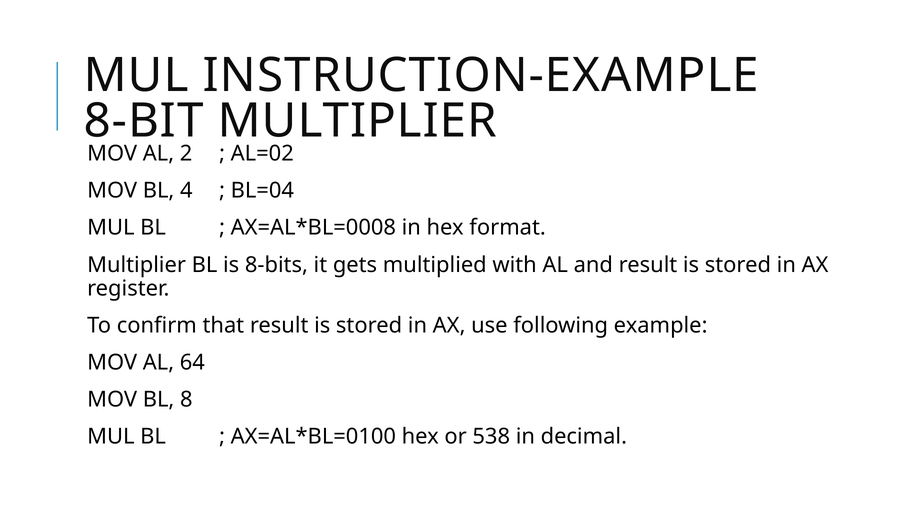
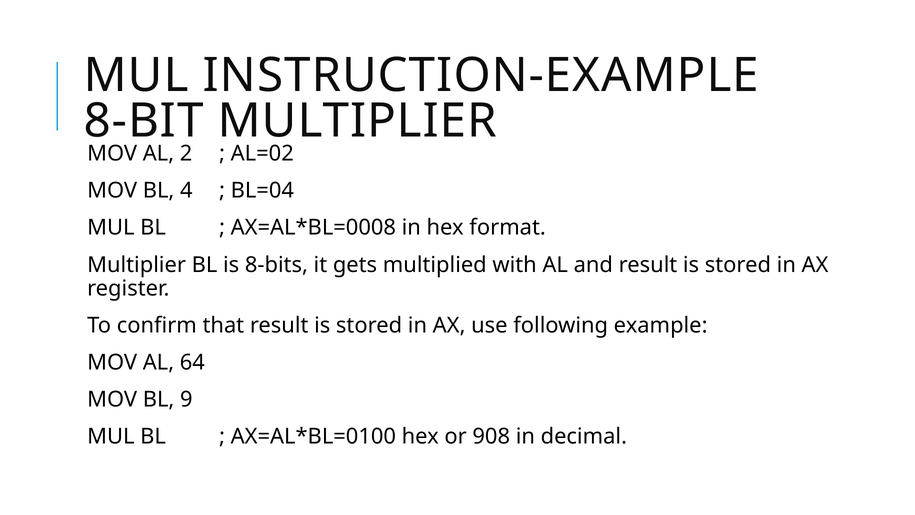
8: 8 -> 9 (186, 399)
538: 538 -> 908 (491, 436)
